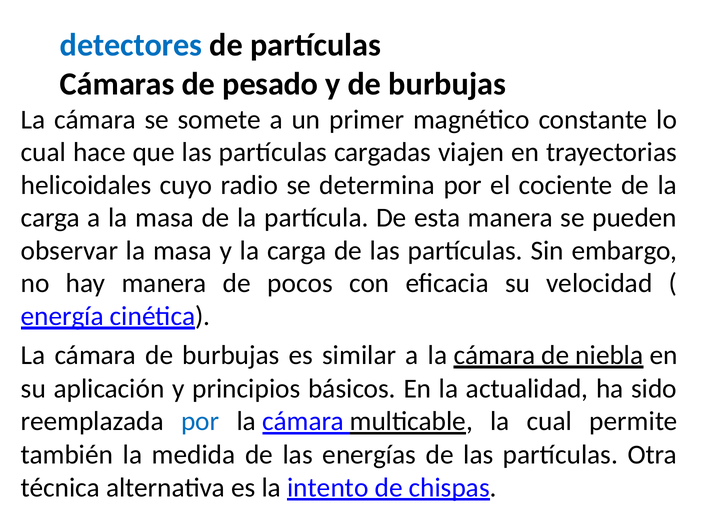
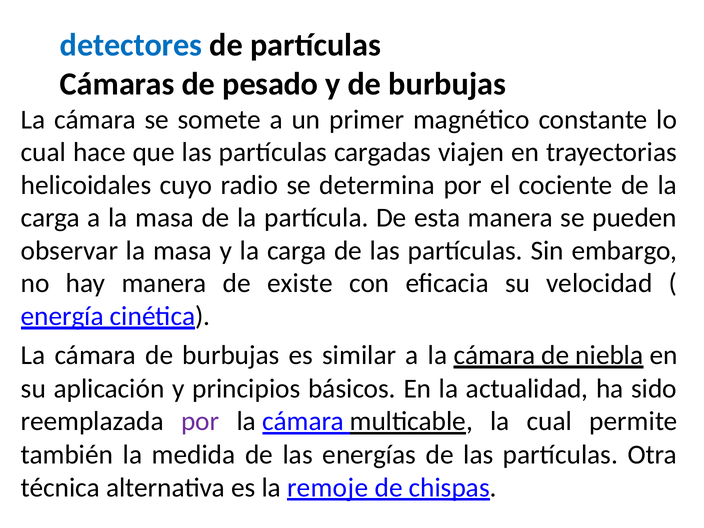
pocos: pocos -> existe (300, 283)
por colour: blue -> purple (200, 421)
intento: intento -> remoje (328, 488)
